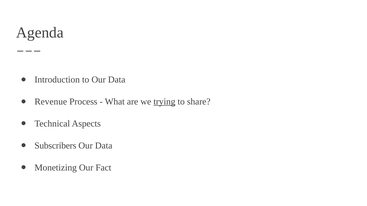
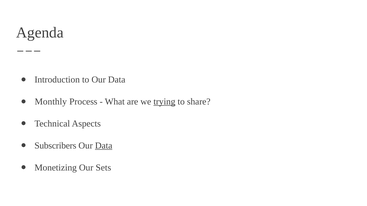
Revenue: Revenue -> Monthly (51, 102)
Data underline: none -> present (104, 146)
Fact: Fact -> Sets (103, 168)
